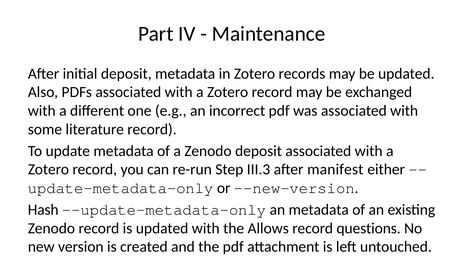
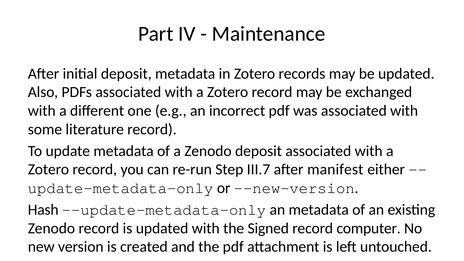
III.3: III.3 -> III.7 (259, 169)
Allows: Allows -> Signed (268, 228)
questions: questions -> computer (369, 228)
